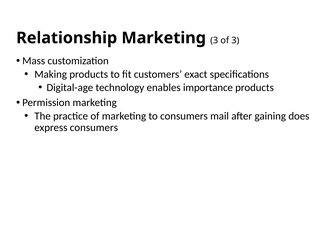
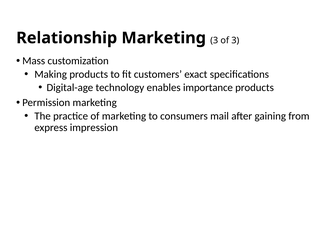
does: does -> from (299, 116)
express consumers: consumers -> impression (94, 128)
